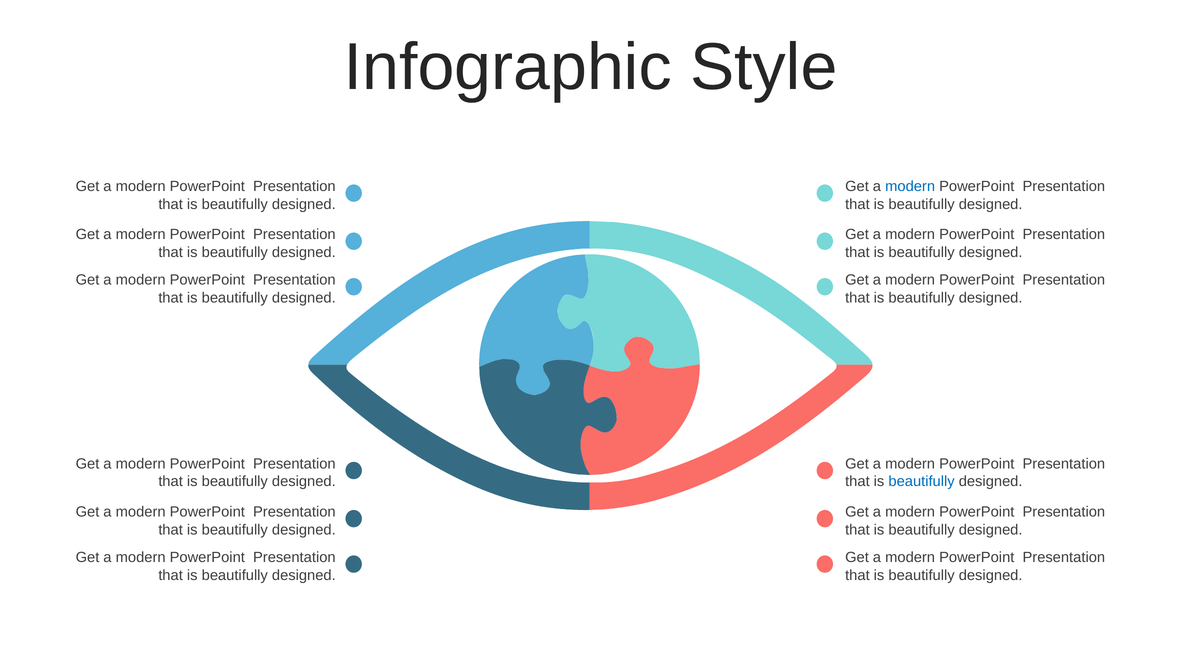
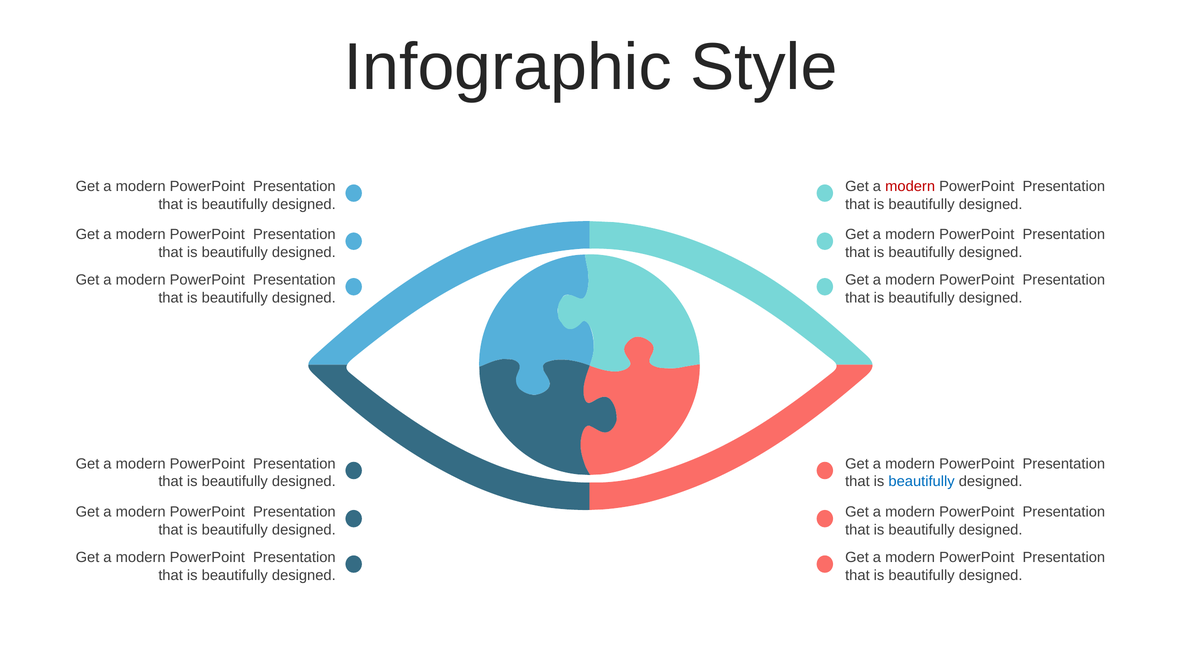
modern colour: blue -> red (910, 187)
